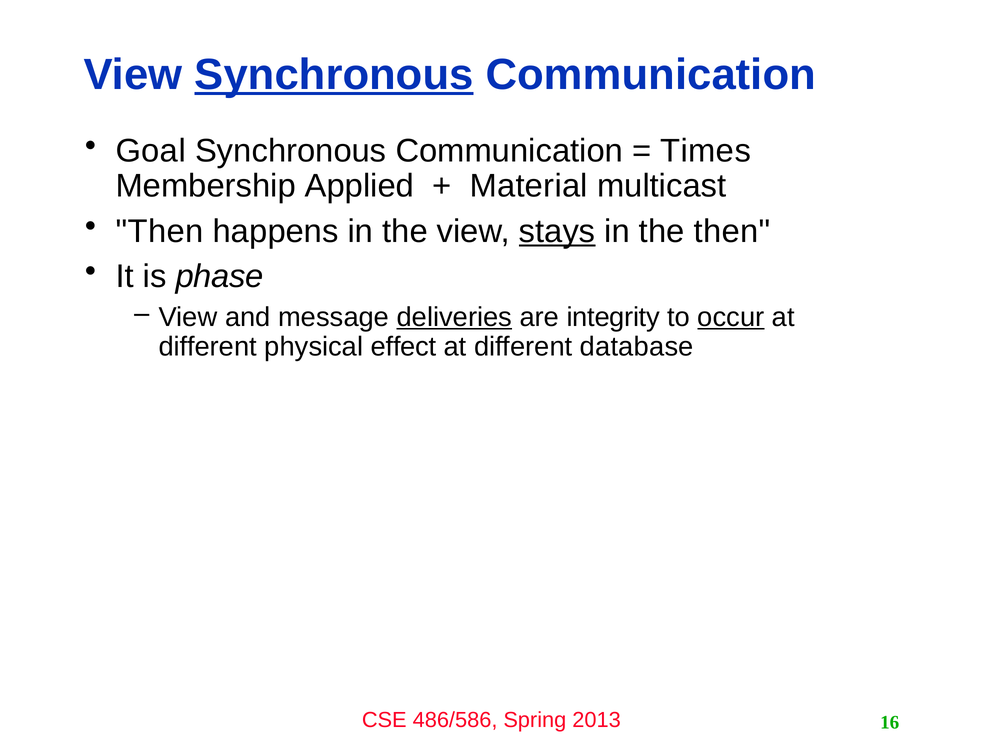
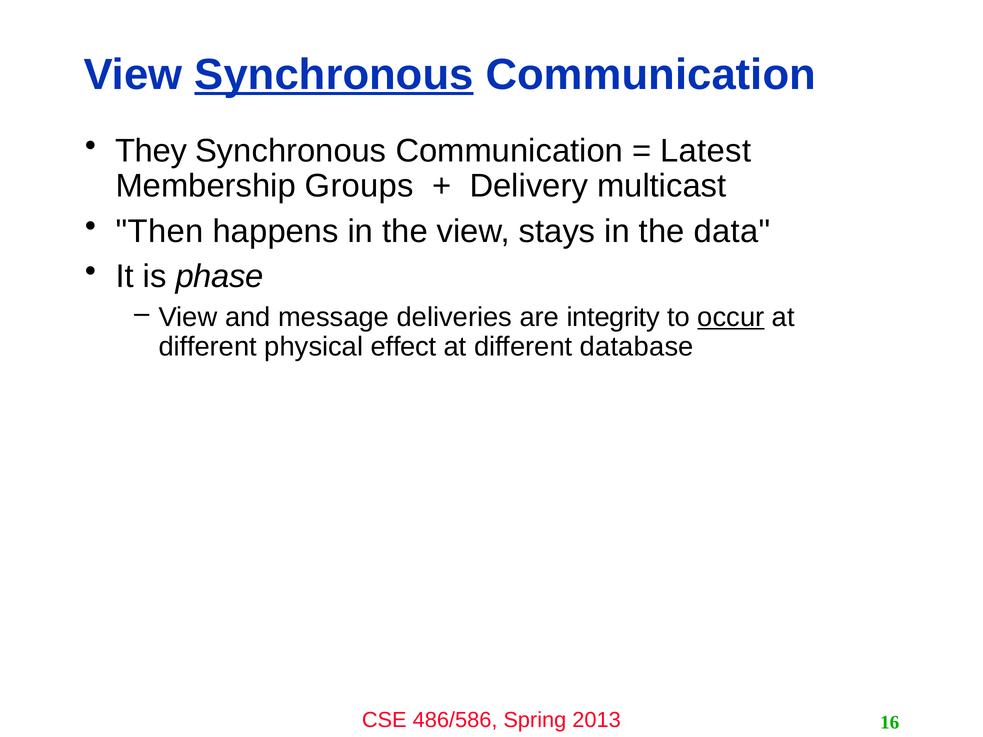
Goal: Goal -> They (151, 151)
Times: Times -> Latest (706, 151)
Applied: Applied -> Groups (359, 186)
Material: Material -> Delivery (529, 186)
stays underline: present -> none (557, 231)
the then: then -> data (732, 231)
deliveries underline: present -> none (454, 317)
